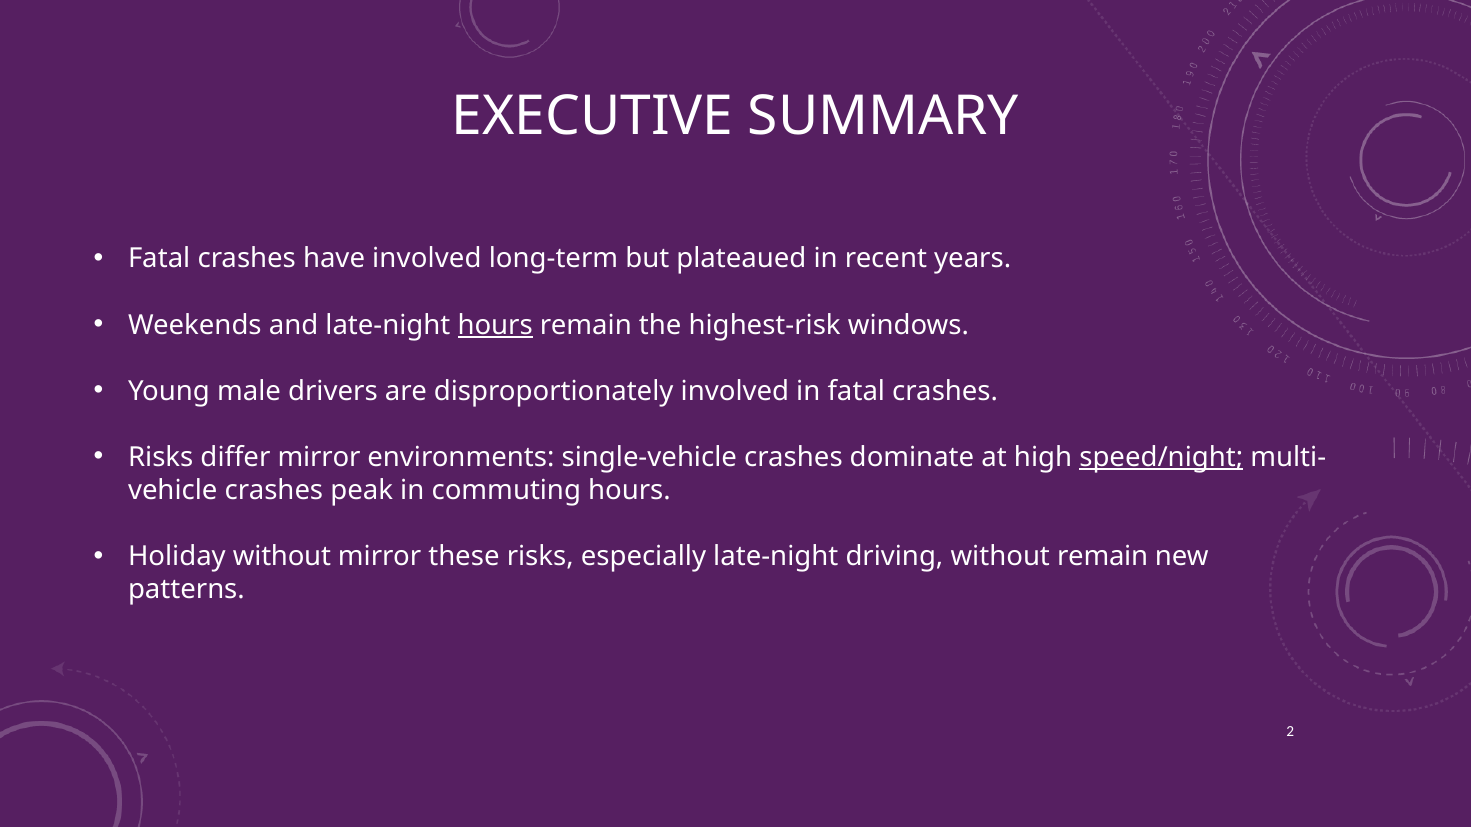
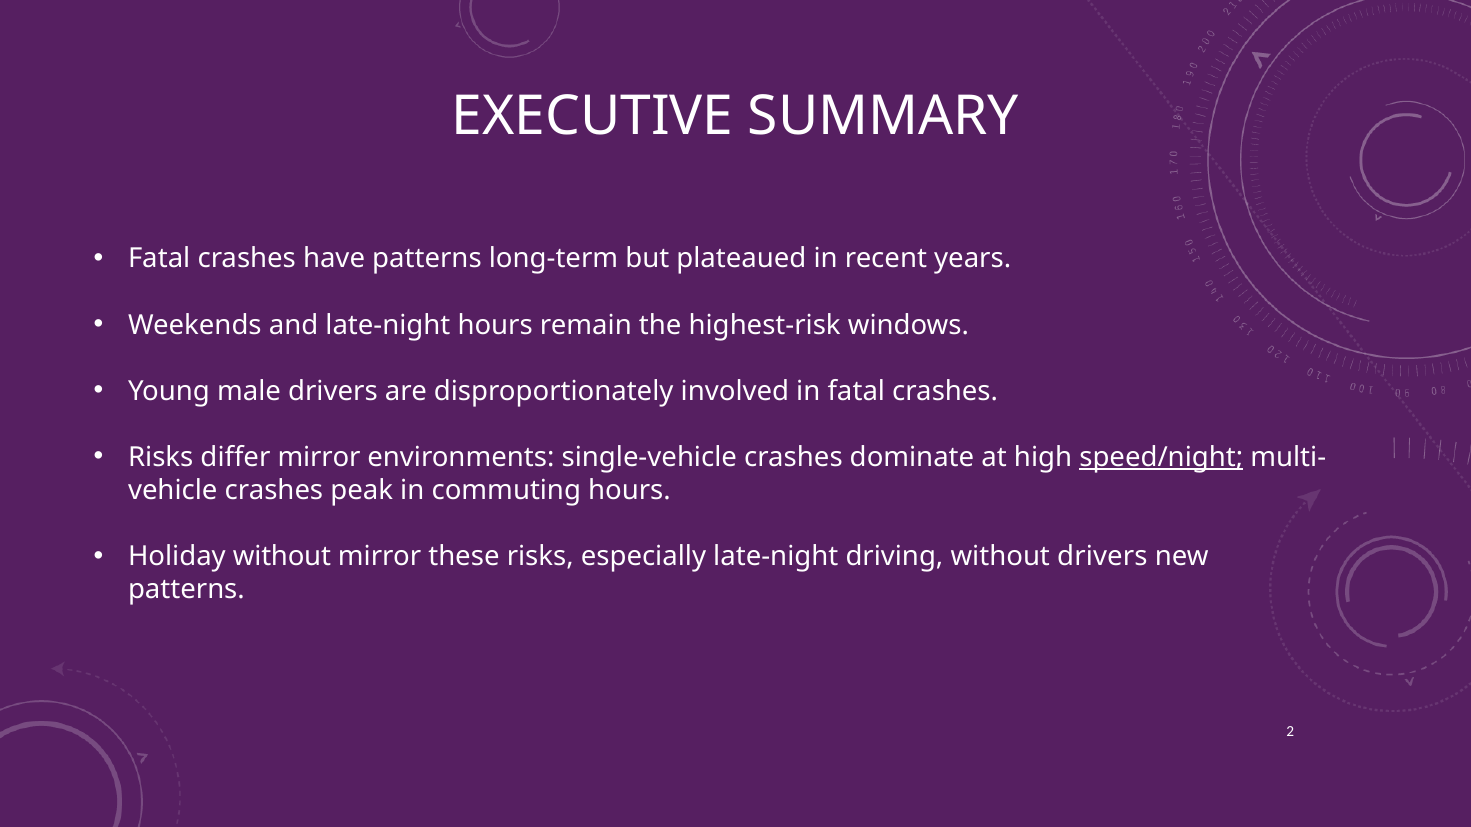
have involved: involved -> patterns (427, 259)
hours underline: present -> none (495, 325)
without remain: remain -> drivers (1102, 557)
